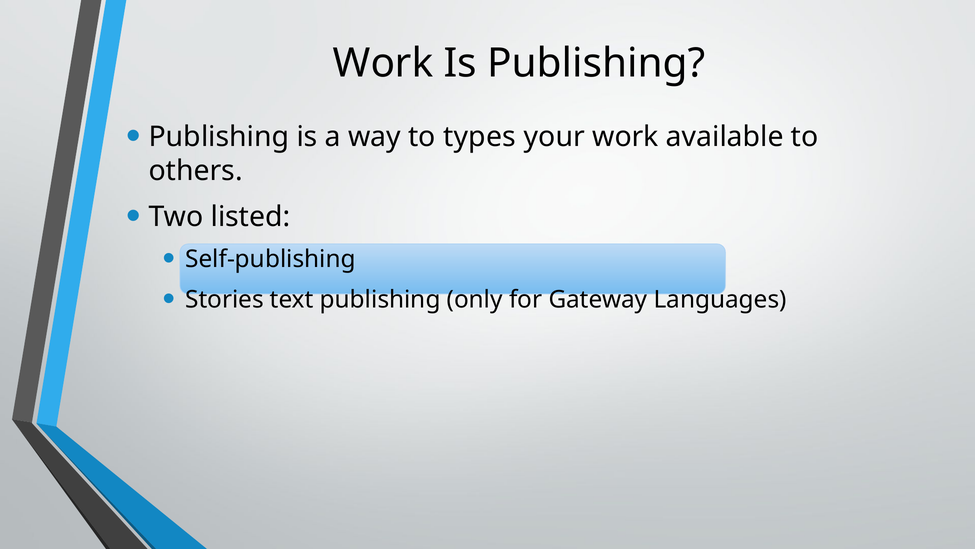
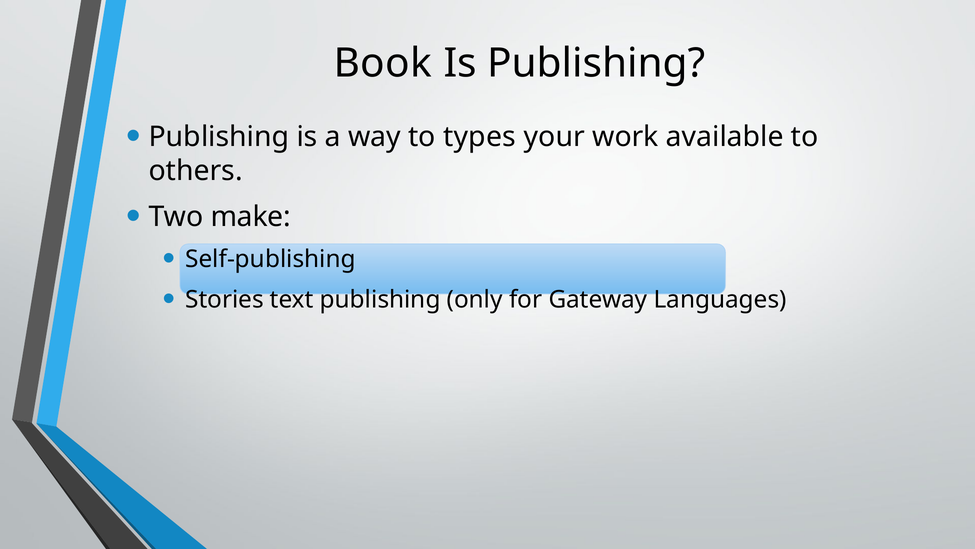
Work: Work -> Book (383, 63)
listed: listed -> make (251, 217)
